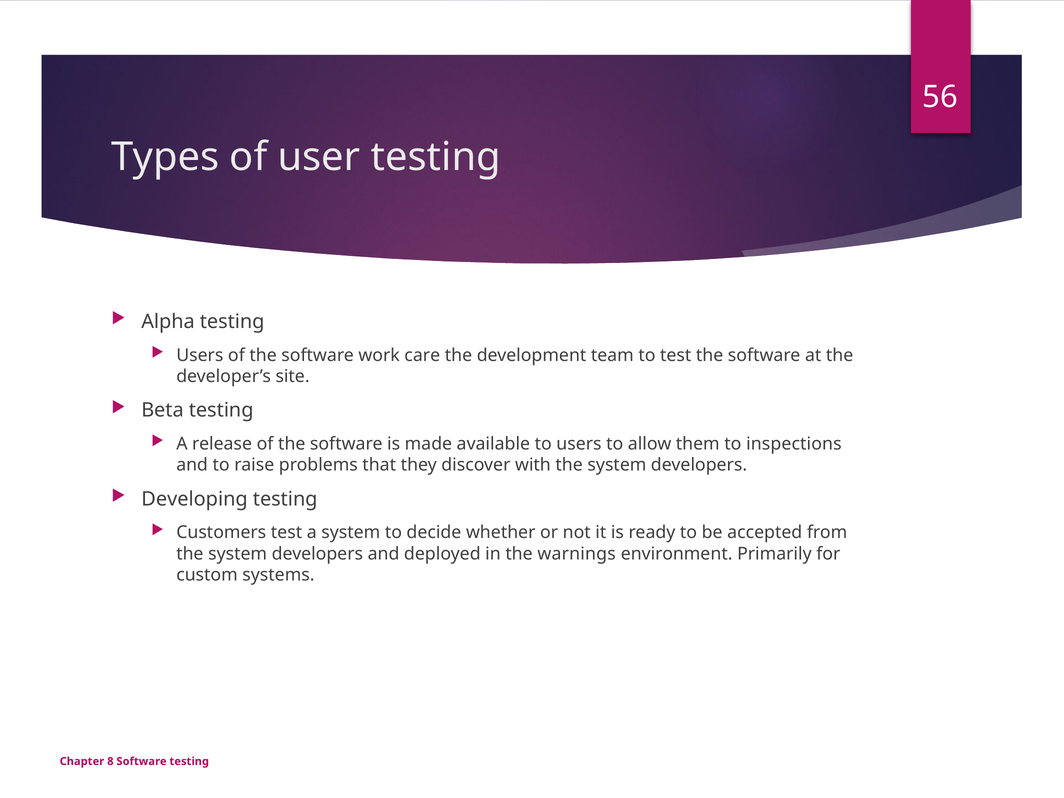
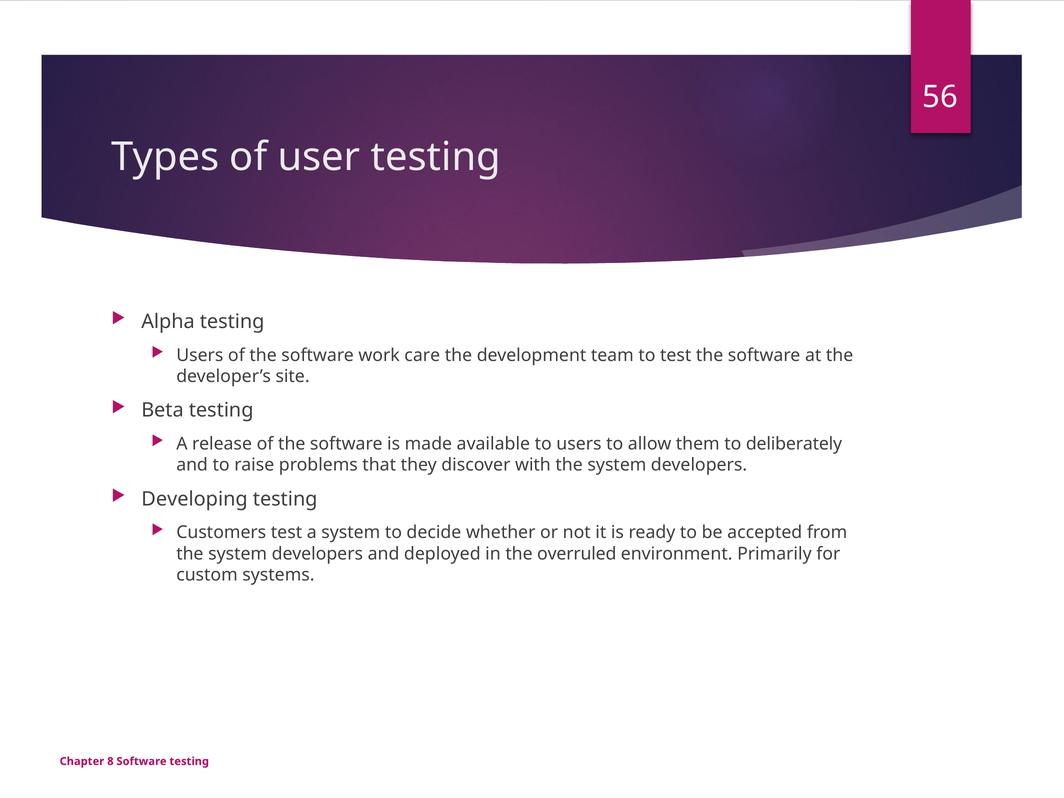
inspections: inspections -> deliberately (794, 444)
warnings: warnings -> overruled (577, 554)
